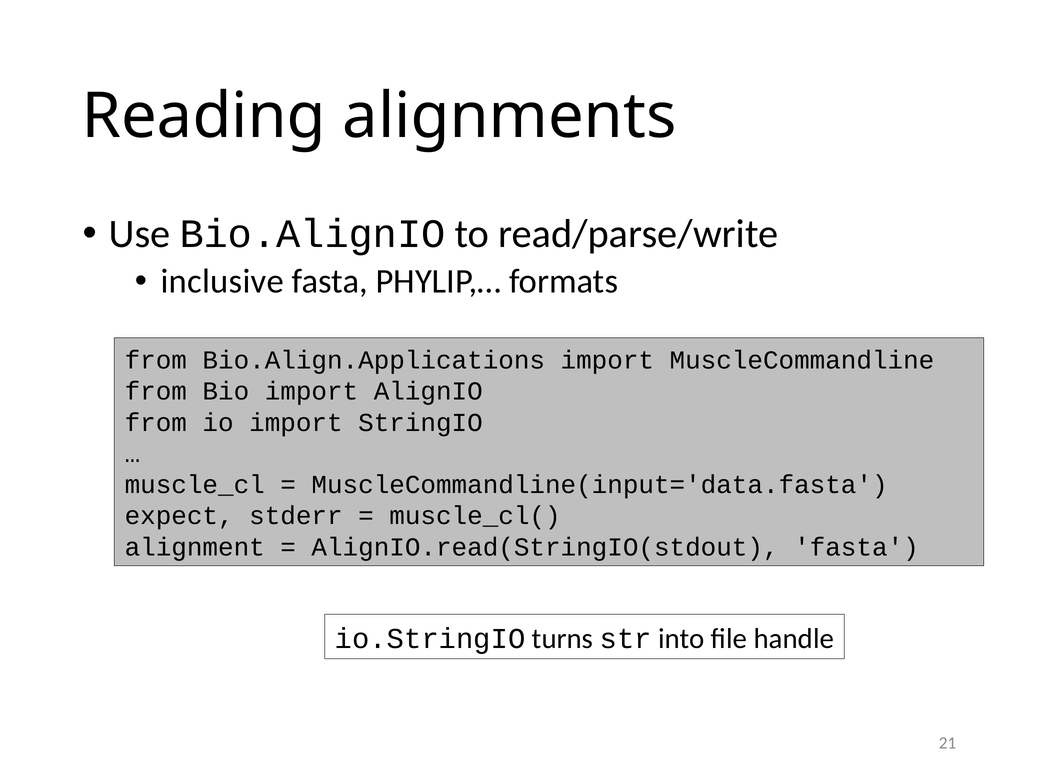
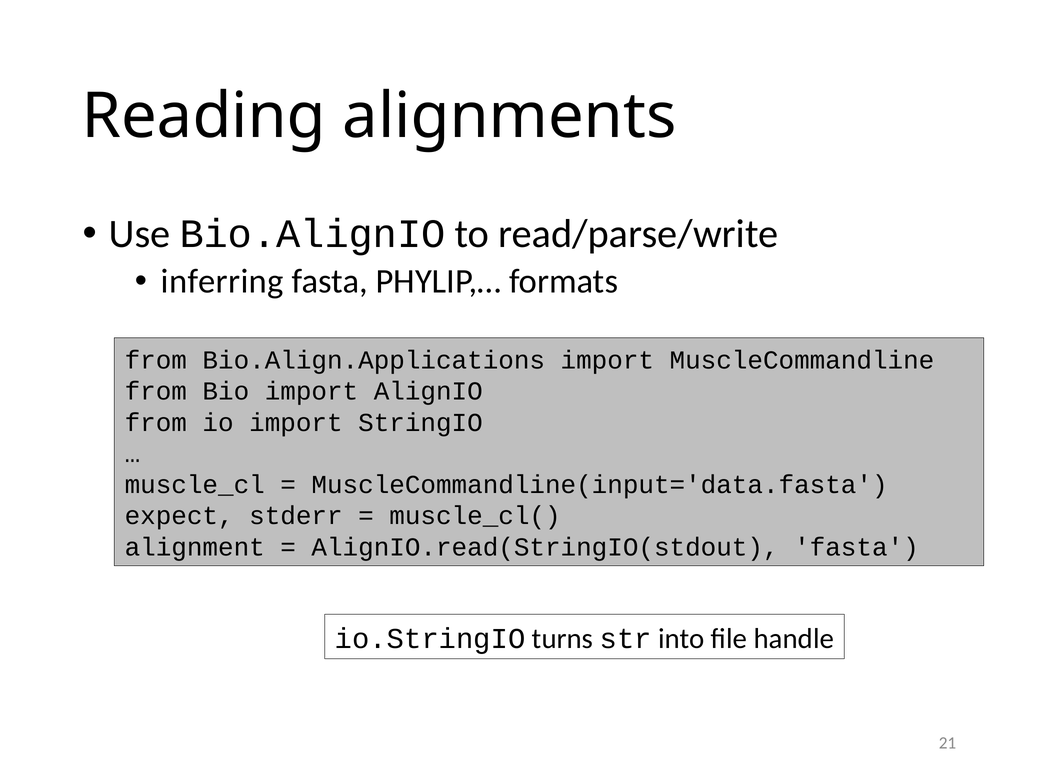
inclusive: inclusive -> inferring (222, 282)
